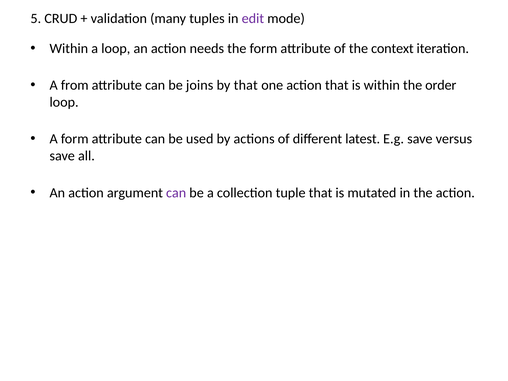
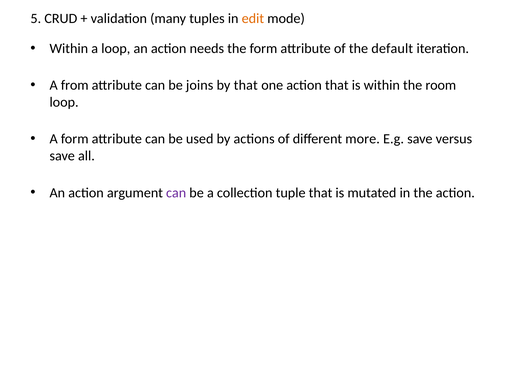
edit colour: purple -> orange (253, 19)
context: context -> default (392, 49)
order: order -> room (441, 85)
latest: latest -> more (363, 139)
